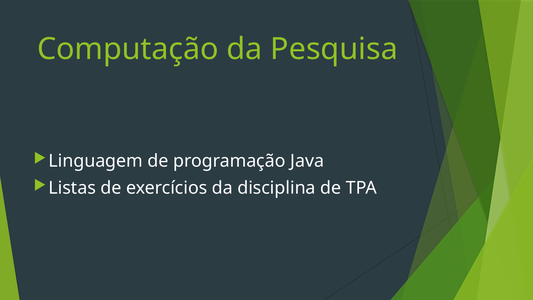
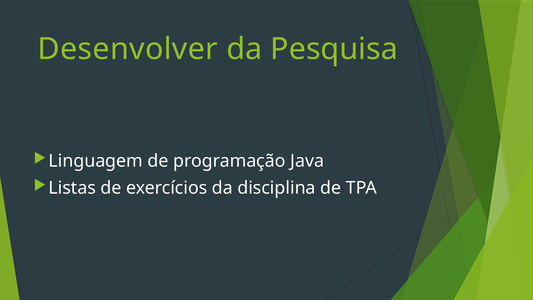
Computação: Computação -> Desenvolver (128, 49)
